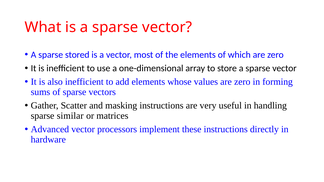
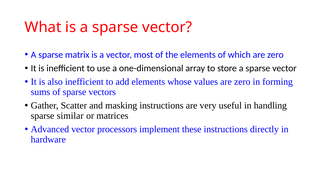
stored: stored -> matrix (77, 55)
